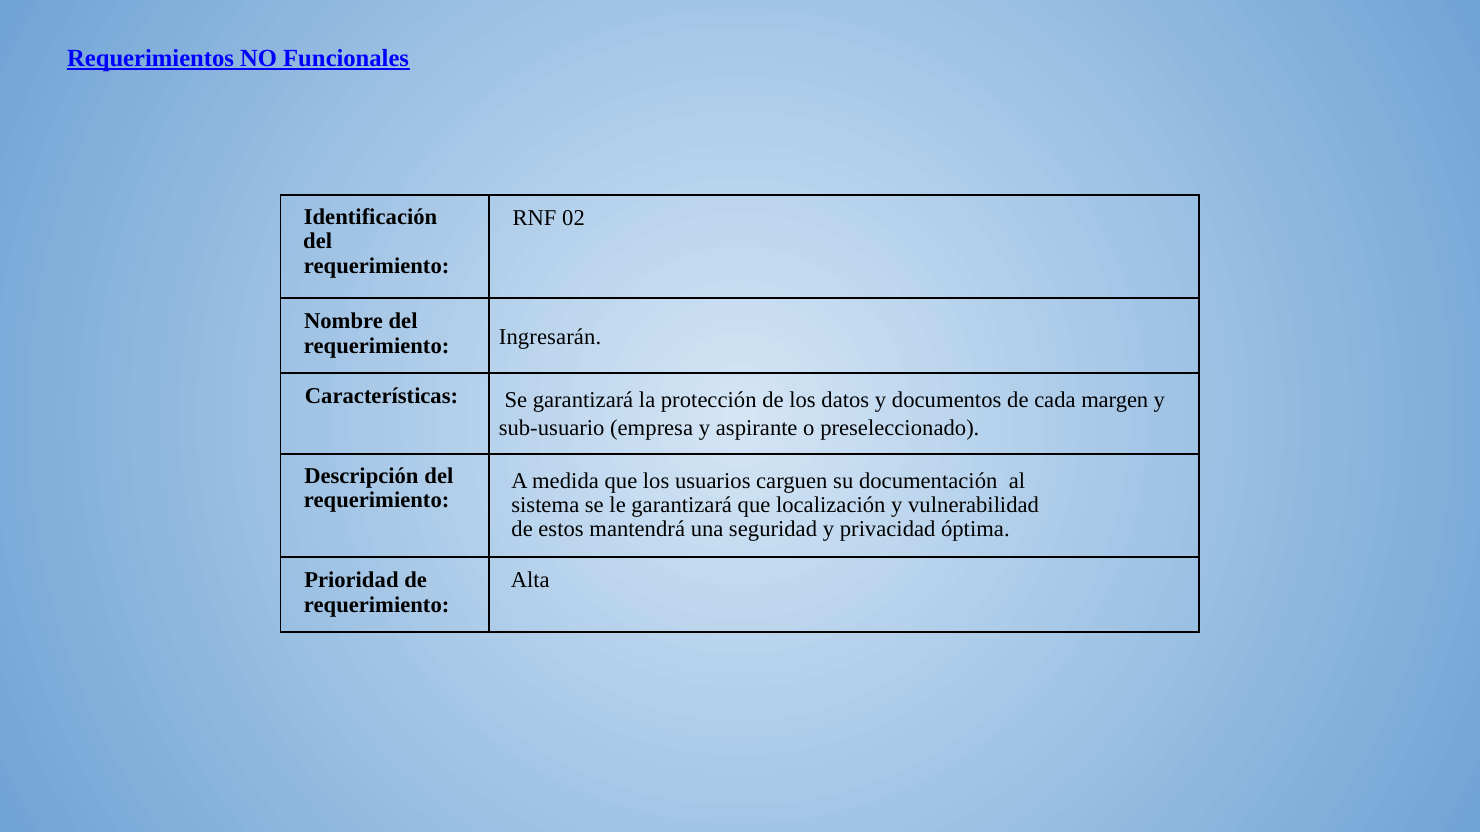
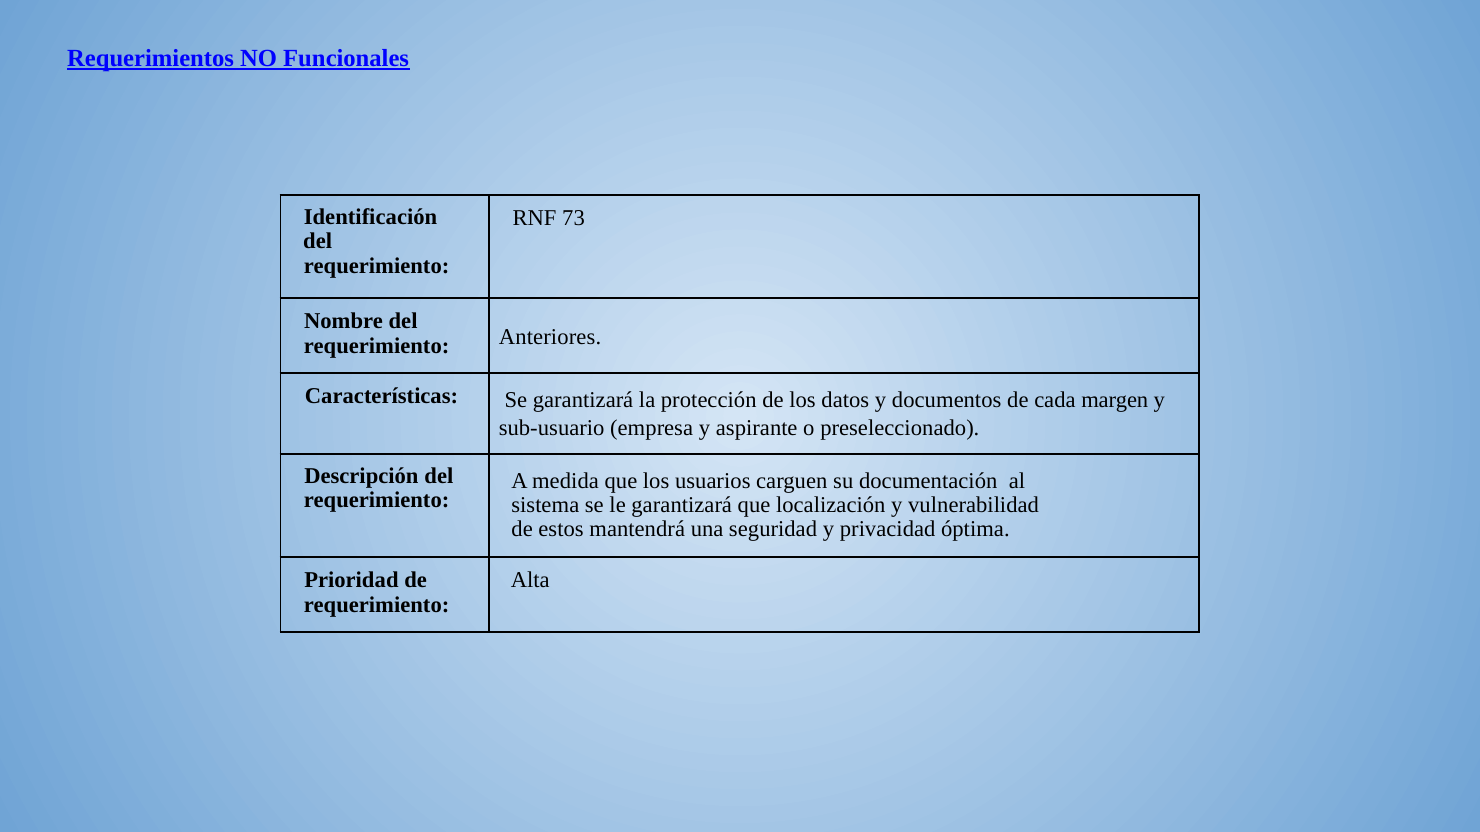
02: 02 -> 73 (574, 218)
Ingresarán: Ingresarán -> Anteriores (550, 338)
